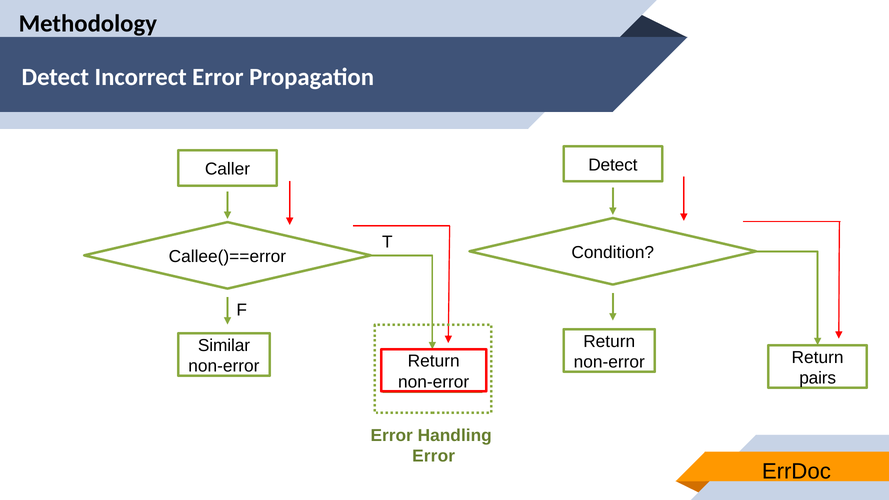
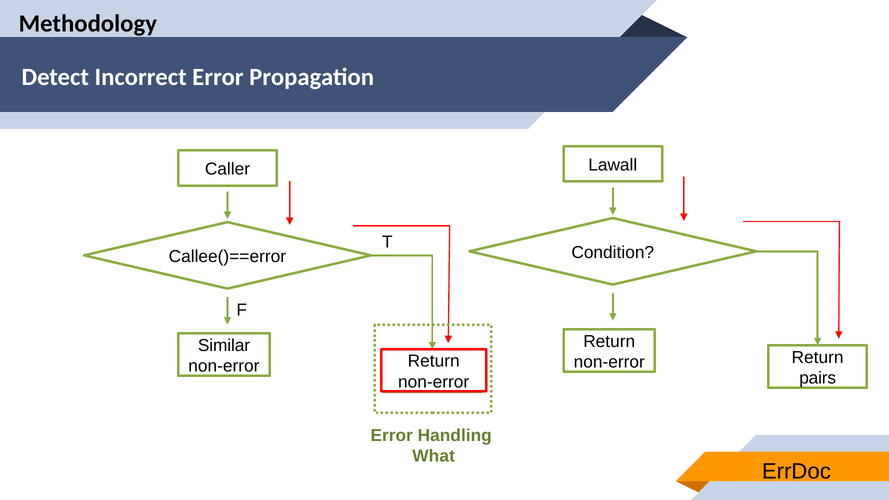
Detect: Detect -> Lawall (613, 165)
Error: Error -> What (434, 456)
